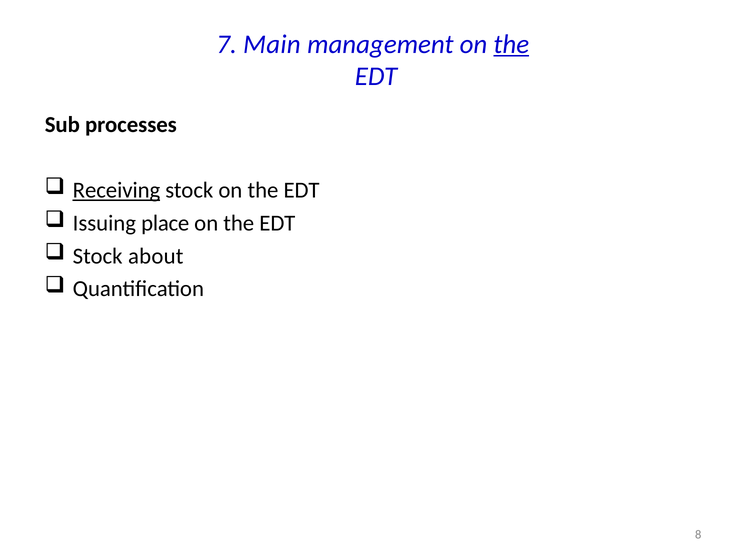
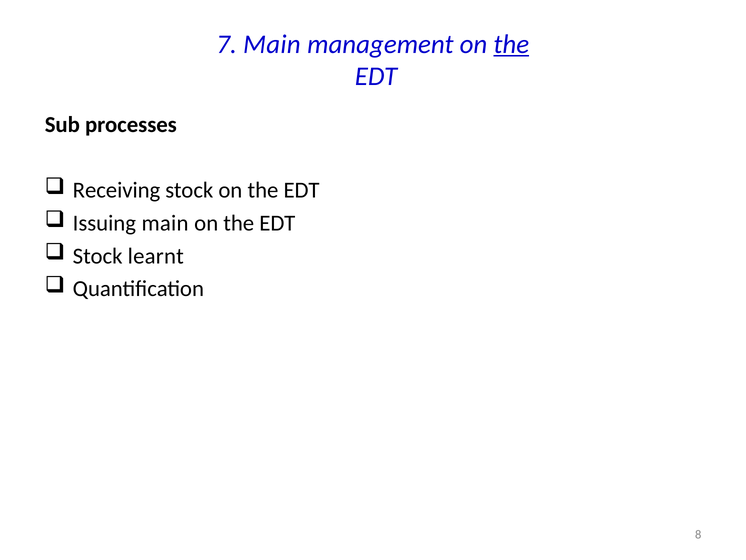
Receiving underline: present -> none (117, 190)
Issuing place: place -> main (165, 223)
about: about -> learnt (156, 256)
